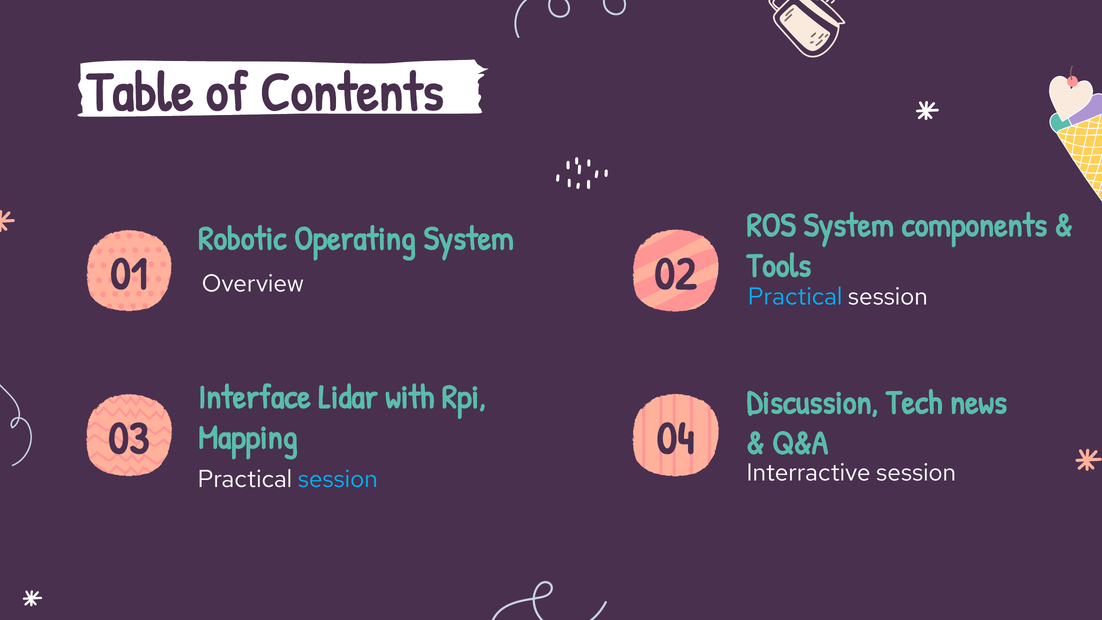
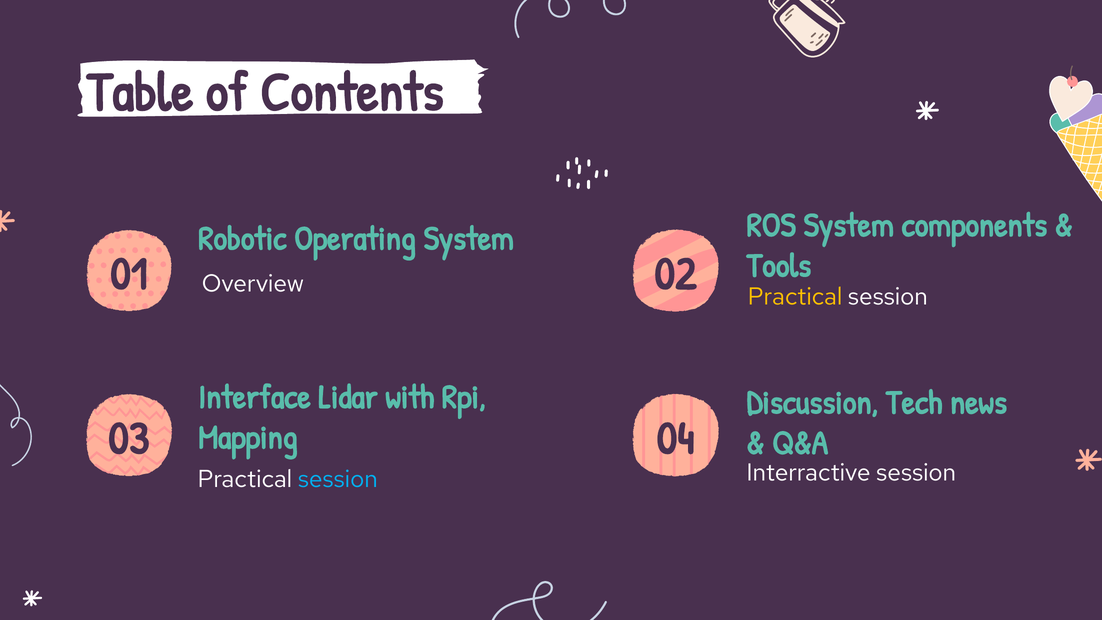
Practical colour: light blue -> yellow (795, 297)
